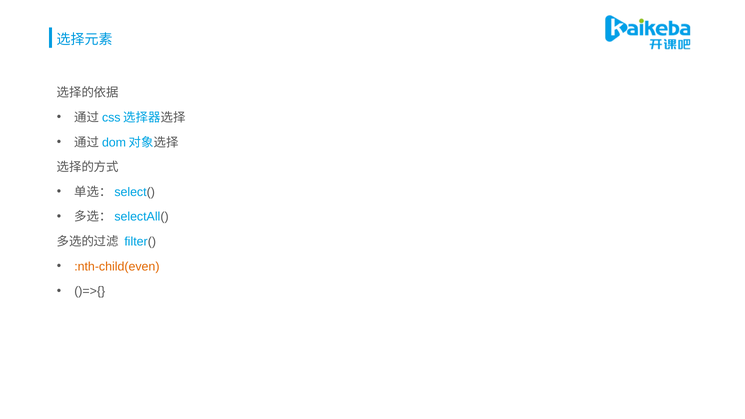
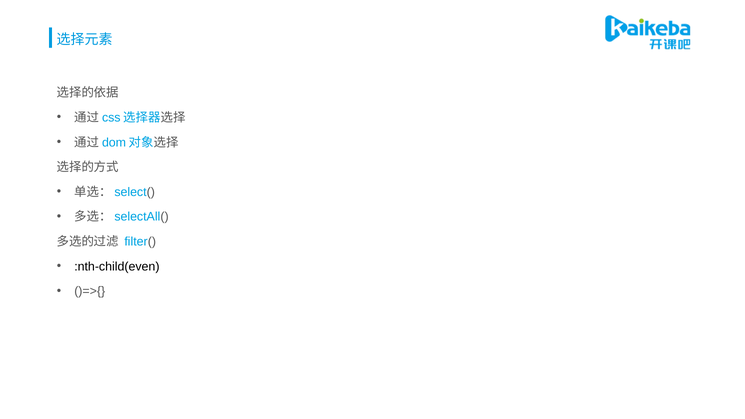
:nth-child(even colour: orange -> black (117, 267)
